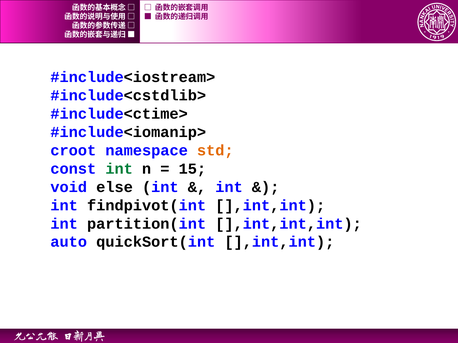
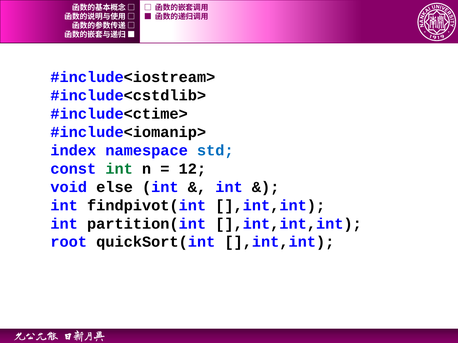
croot: croot -> index (73, 151)
std colour: orange -> blue (215, 151)
15: 15 -> 12 (192, 169)
auto: auto -> root (69, 242)
